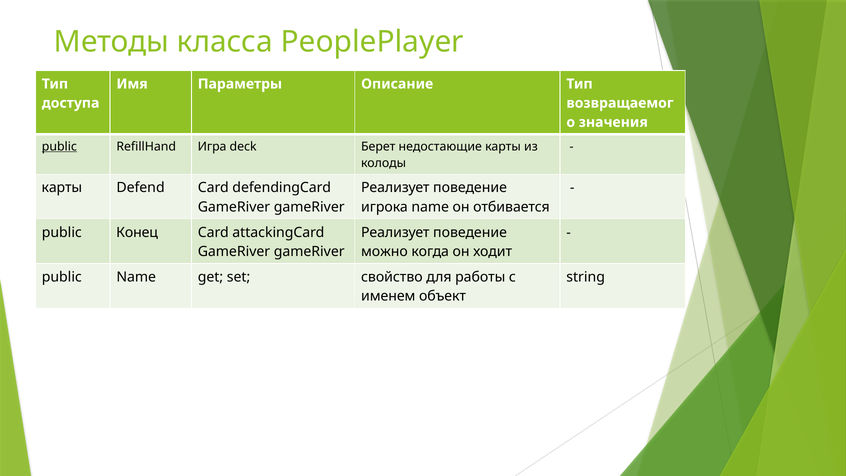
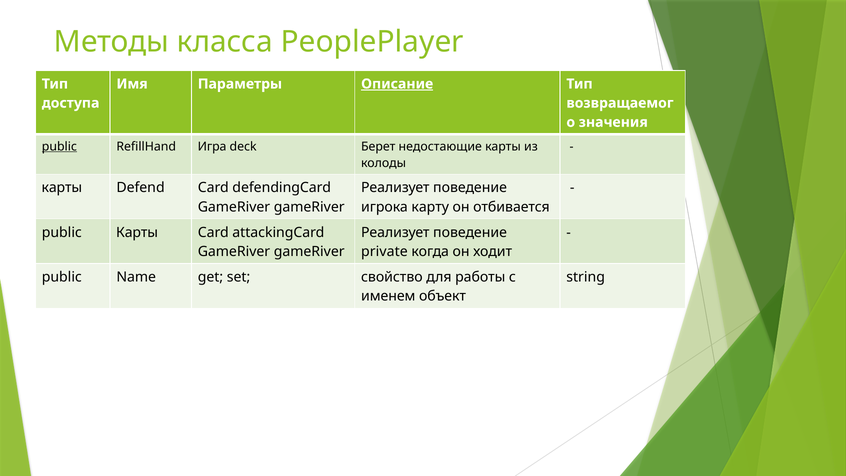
Описание underline: none -> present (397, 84)
игрока name: name -> карту (430, 207)
public Конец: Конец -> Карты (137, 232)
можно: можно -> private (384, 251)
